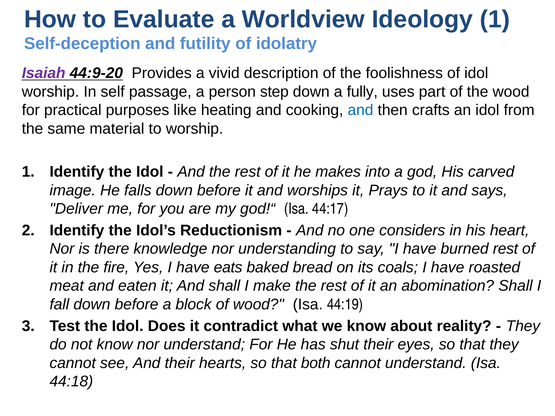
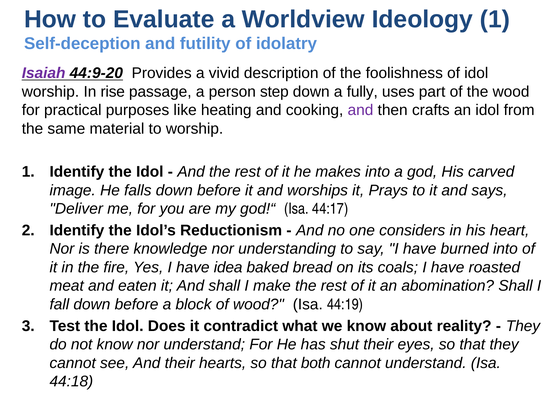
self: self -> rise (113, 92)
and colour: blue -> purple (360, 110)
burned rest: rest -> into (505, 249)
eats: eats -> idea (228, 268)
